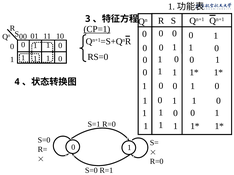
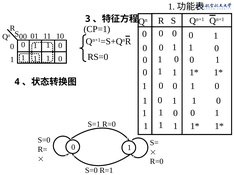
CP=1 underline: present -> none (97, 29)
